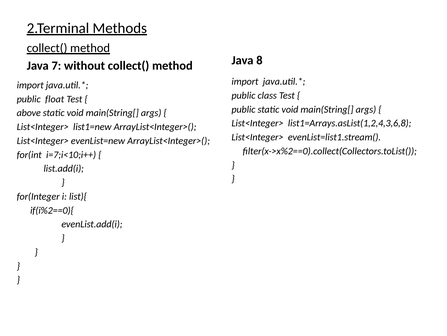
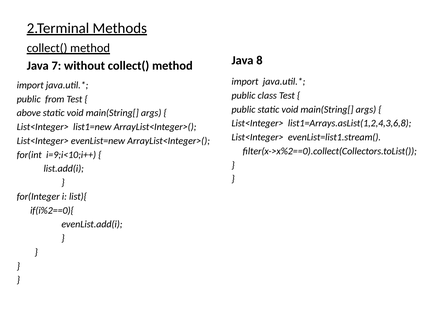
float: float -> from (55, 99)
i=7;i<10;i++: i=7;i<10;i++ -> i=9;i<10;i++ (71, 154)
